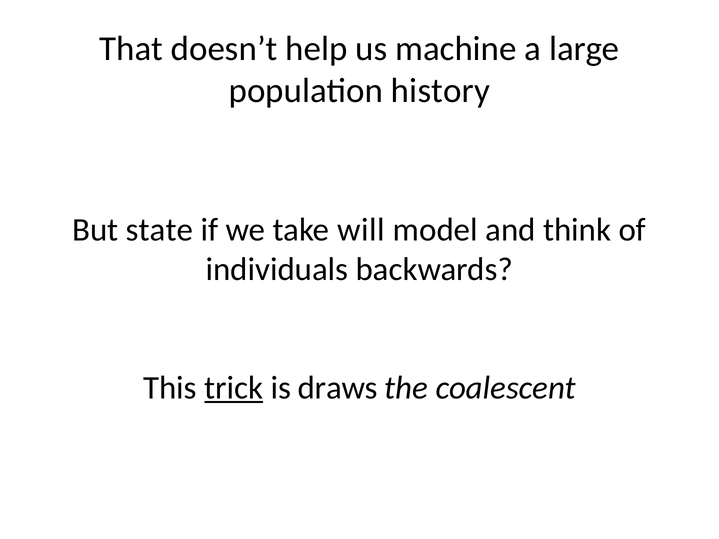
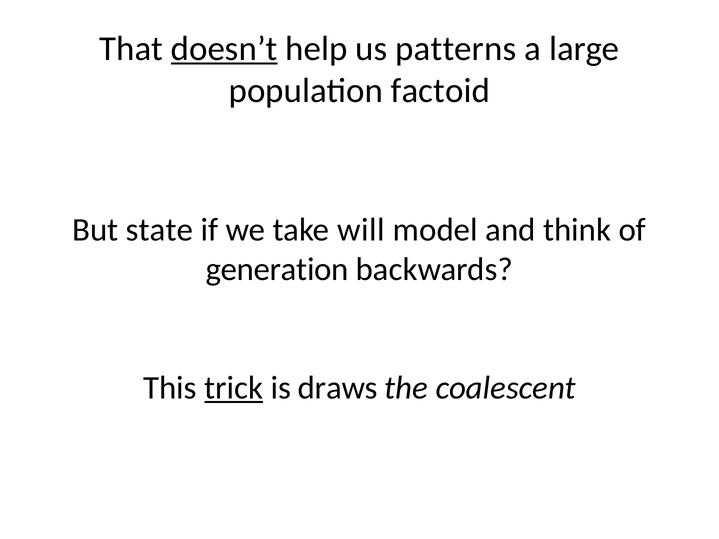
doesn’t underline: none -> present (224, 49)
machine: machine -> patterns (456, 49)
history: history -> factoid (440, 91)
individuals: individuals -> generation (277, 270)
